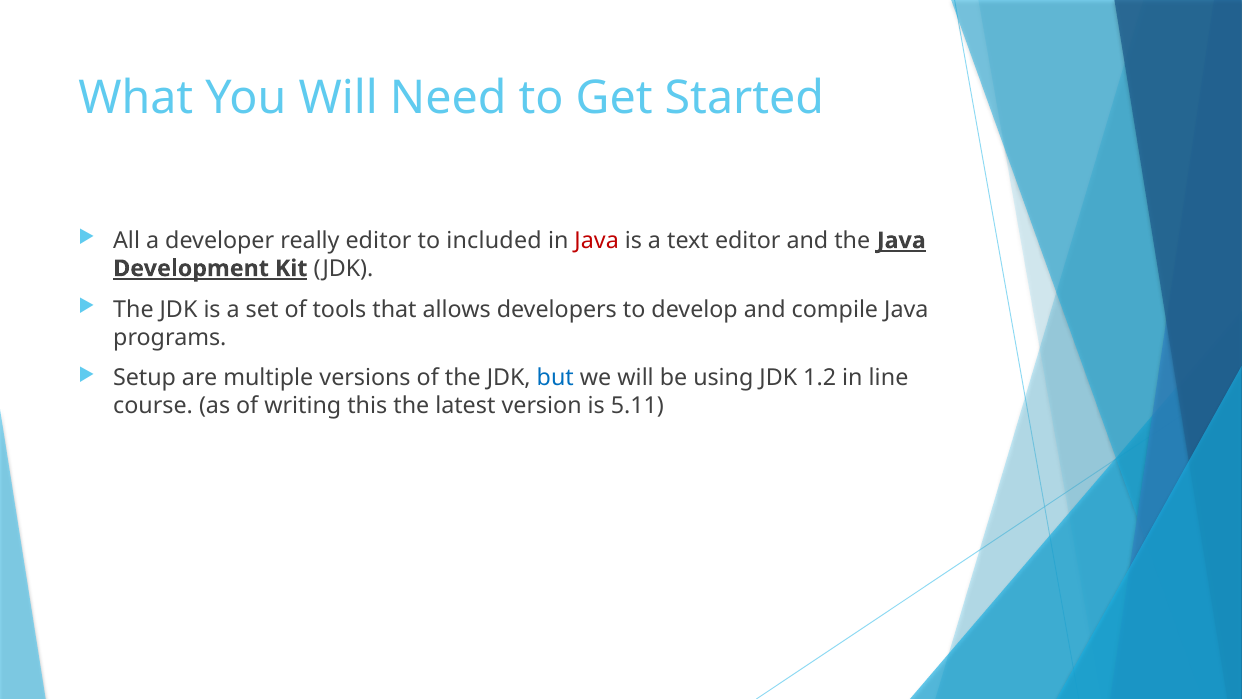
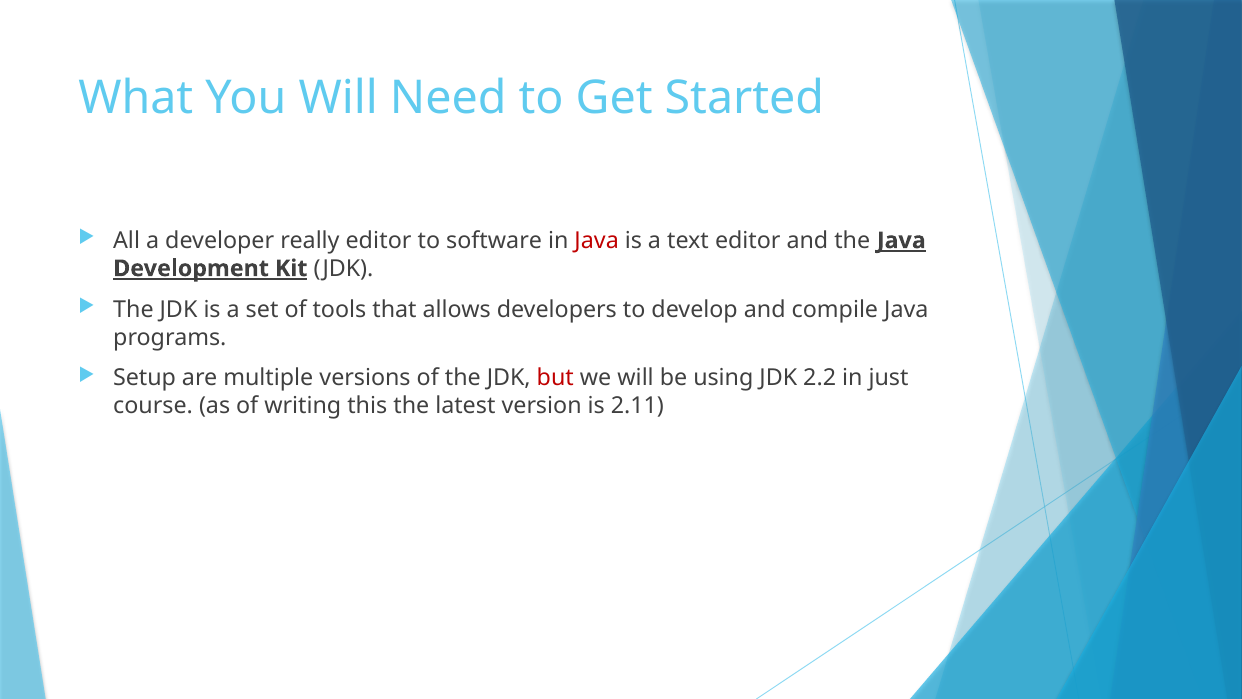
included: included -> software (494, 240)
but colour: blue -> red (555, 378)
1.2: 1.2 -> 2.2 (820, 378)
line: line -> just (889, 378)
5.11: 5.11 -> 2.11 (637, 406)
